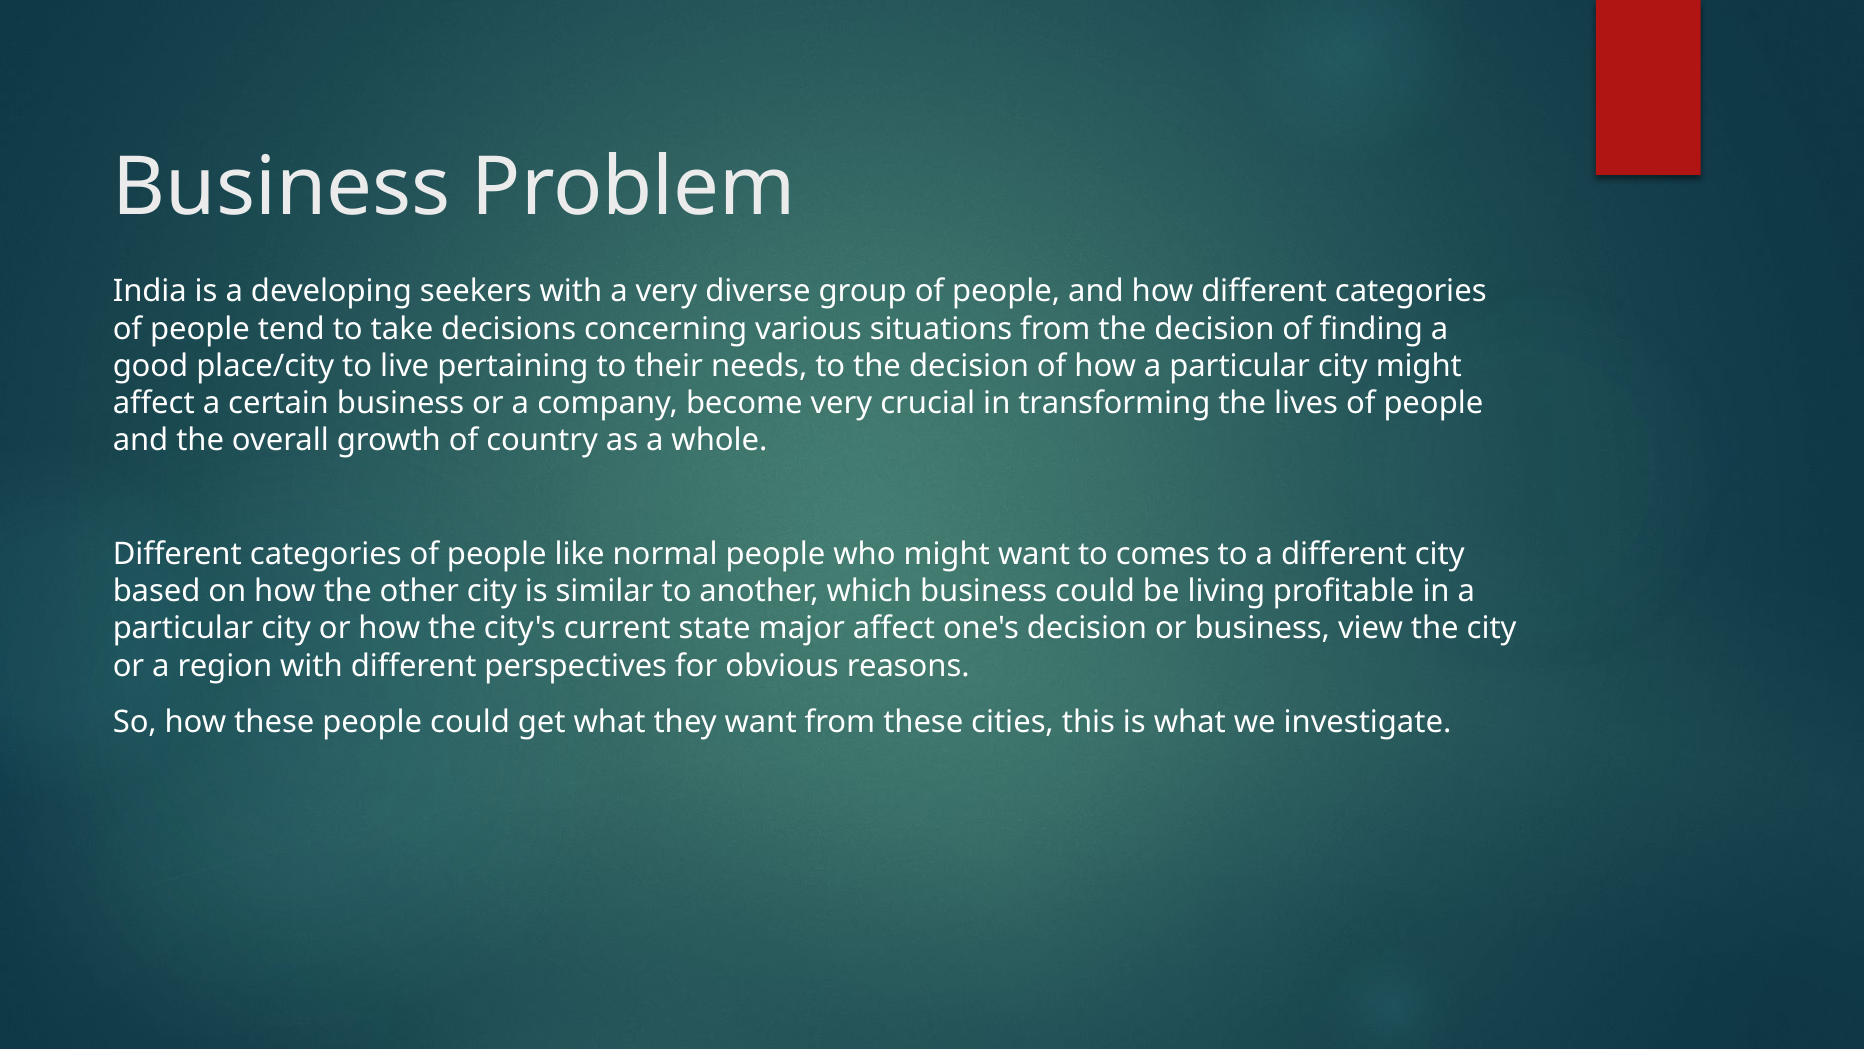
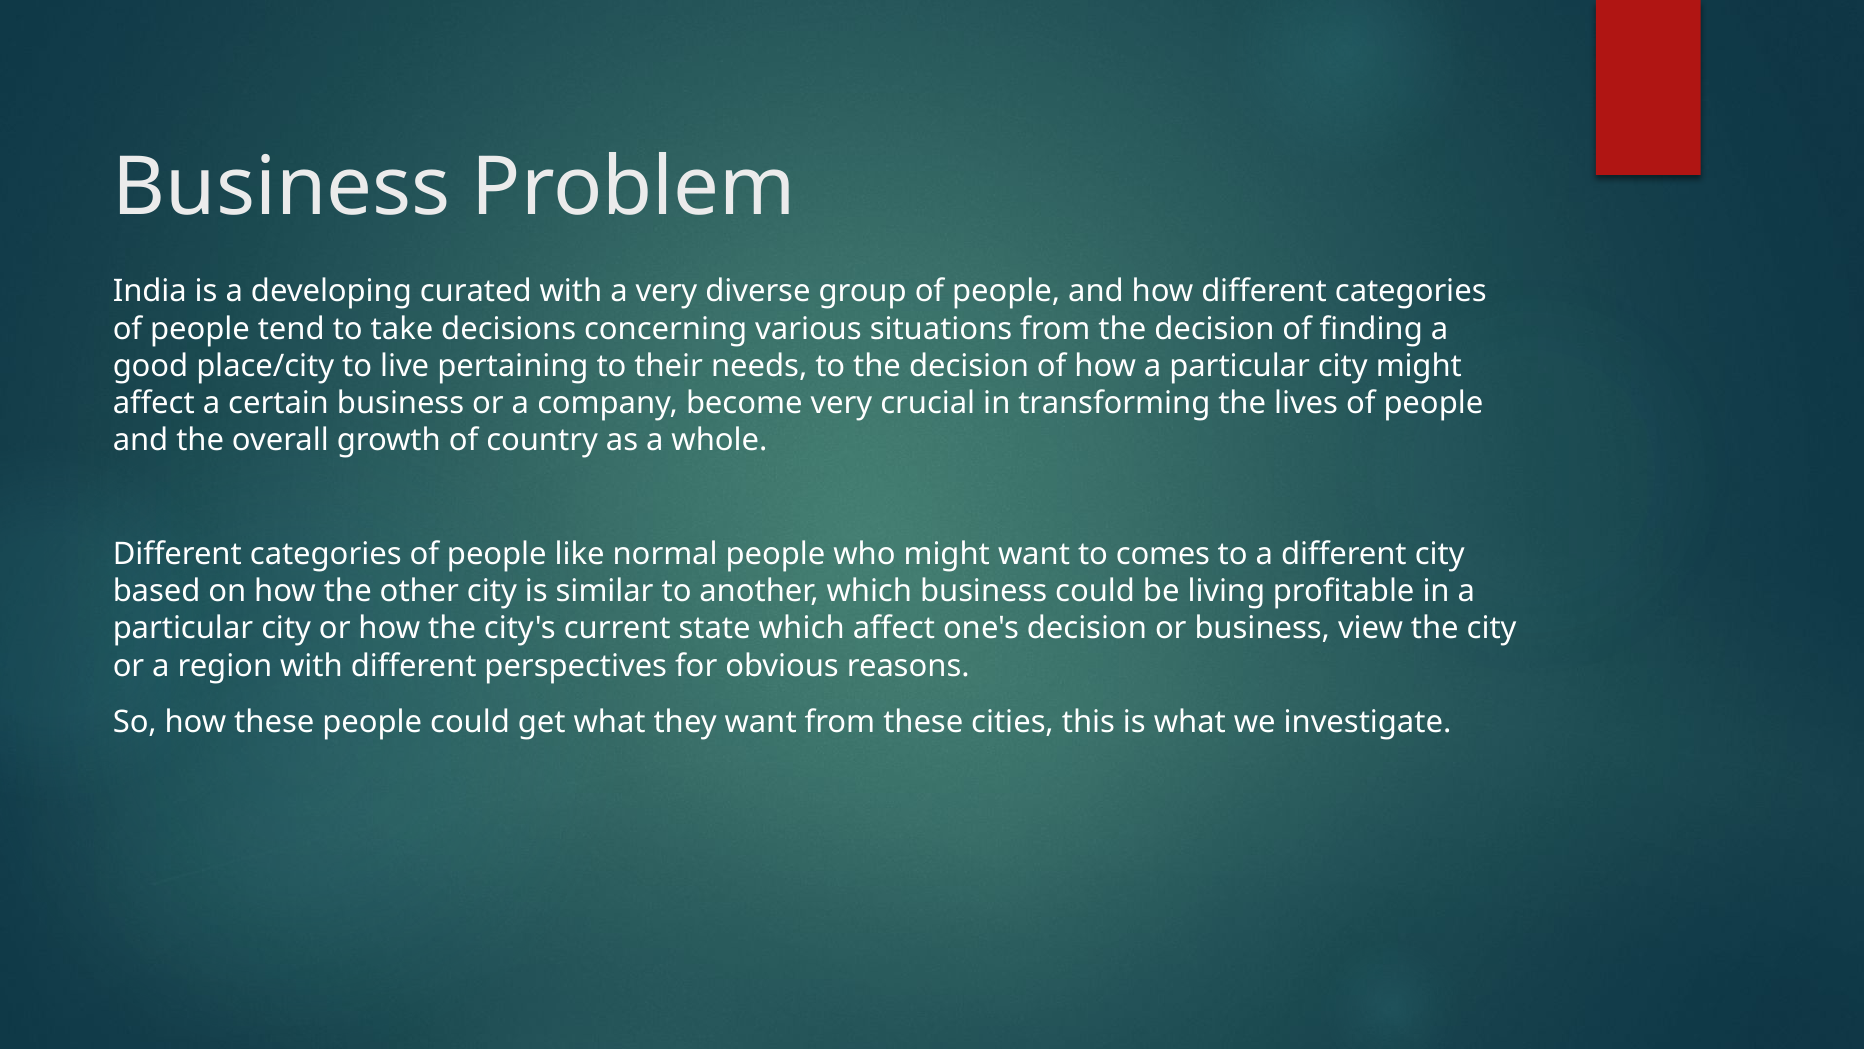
seekers: seekers -> curated (476, 291)
state major: major -> which (802, 628)
